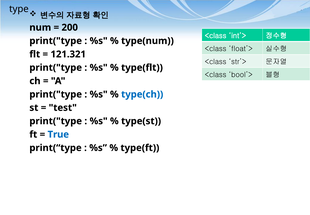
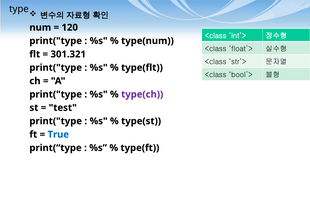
200: 200 -> 120 (70, 27)
121.321: 121.321 -> 301.321 (68, 54)
type(ch colour: blue -> purple (142, 94)
